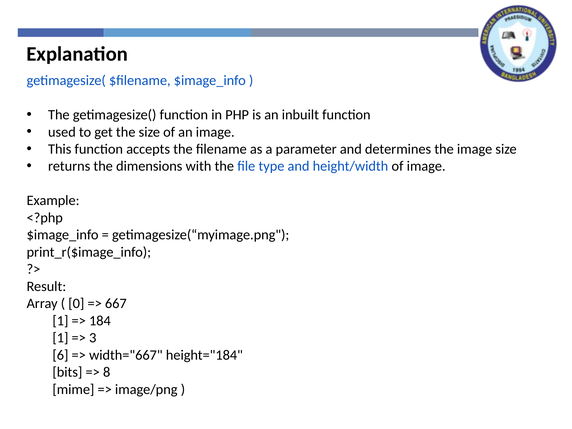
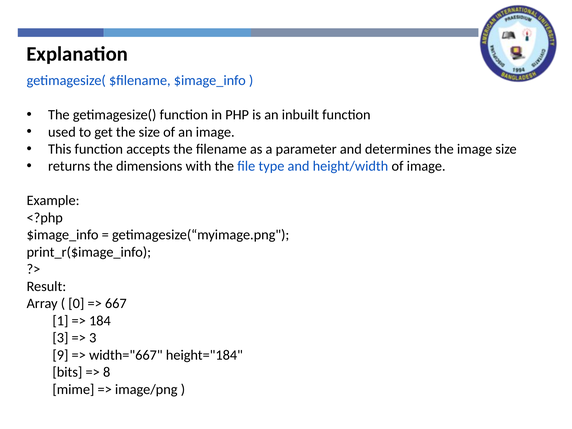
1: 1 -> 3 (60, 338)
6: 6 -> 9 (60, 355)
